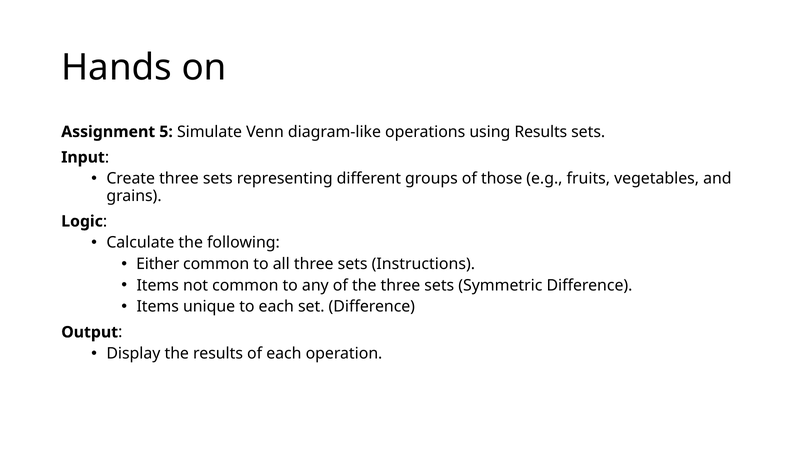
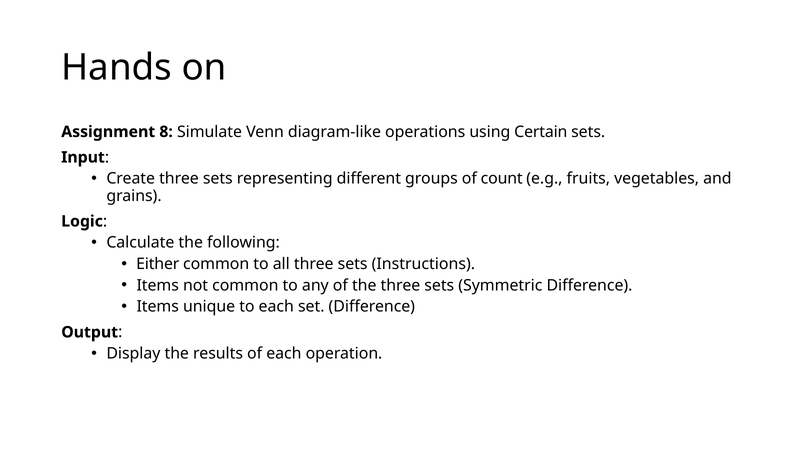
5: 5 -> 8 (166, 132)
using Results: Results -> Certain (541, 132)
those: those -> count (502, 179)
